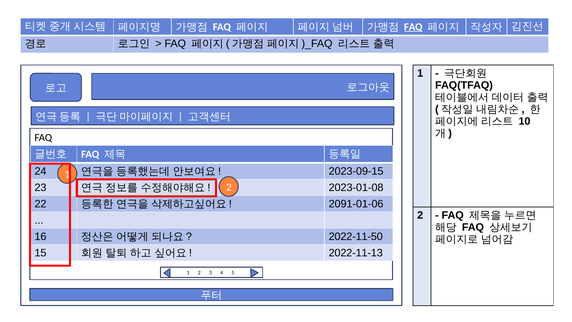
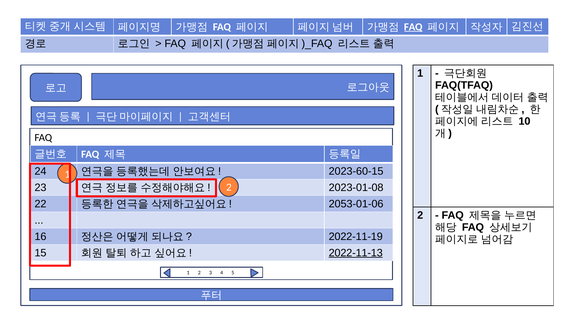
2023-09-15: 2023-09-15 -> 2023-60-15 (356, 171)
2091-01-06: 2091-01-06 -> 2053-01-06 (356, 204)
2022-11-50: 2022-11-50 -> 2022-11-19 (356, 236)
2022-11-13 underline: none -> present (356, 253)
